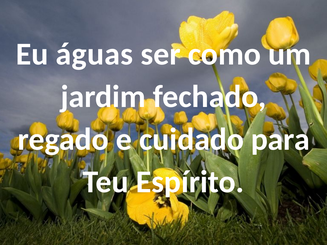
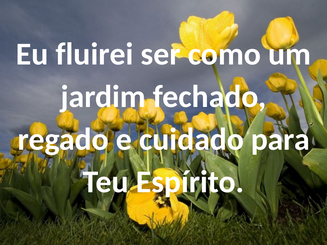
águas: águas -> fluirei (95, 54)
